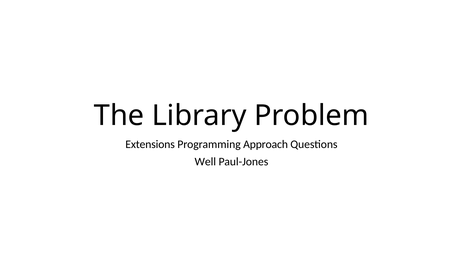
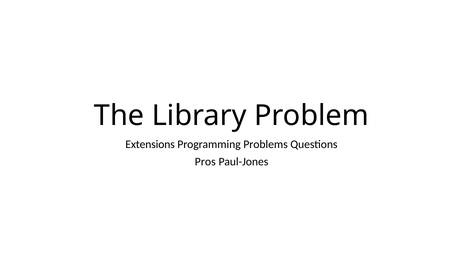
Approach: Approach -> Problems (266, 145)
Well: Well -> Pros (205, 162)
